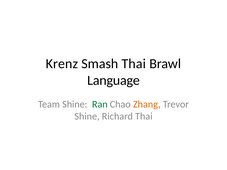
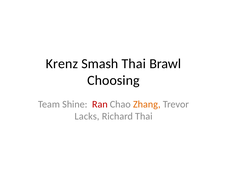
Language: Language -> Choosing (113, 80)
Ran colour: green -> red (100, 104)
Shine: Shine -> Lacks (87, 116)
